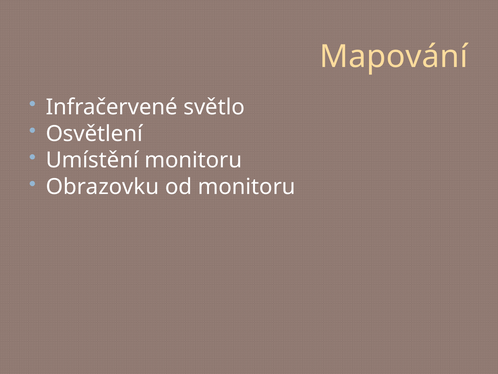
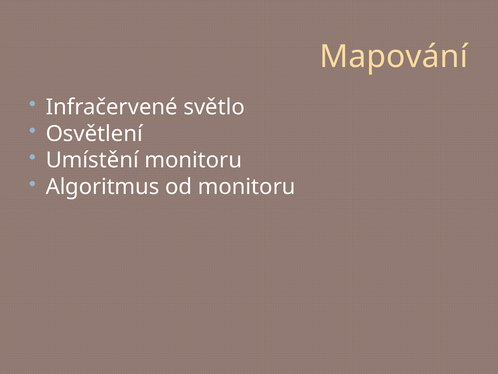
Obrazovku: Obrazovku -> Algoritmus (103, 187)
